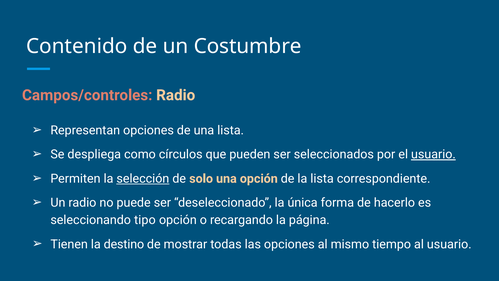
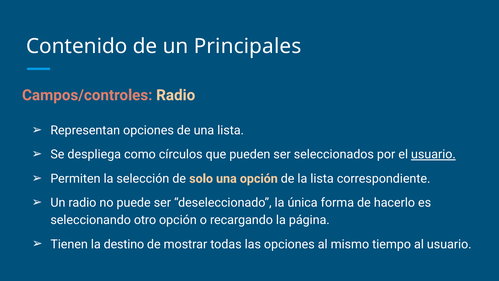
Costumbre: Costumbre -> Principales (248, 46)
selección underline: present -> none (143, 178)
tipo: tipo -> otro (145, 220)
